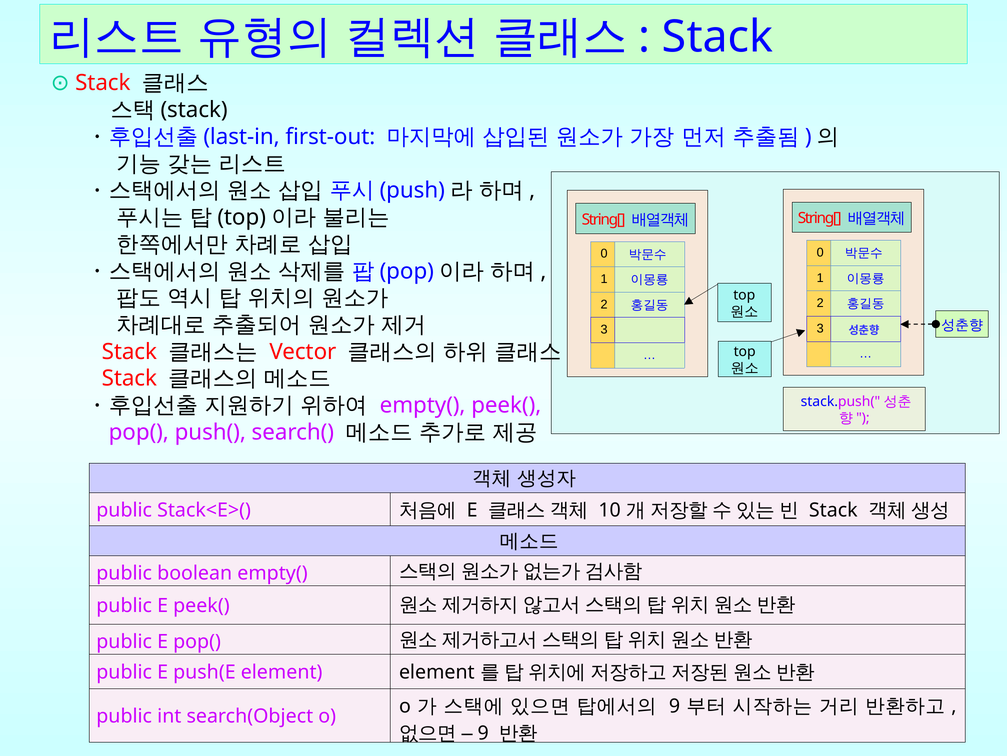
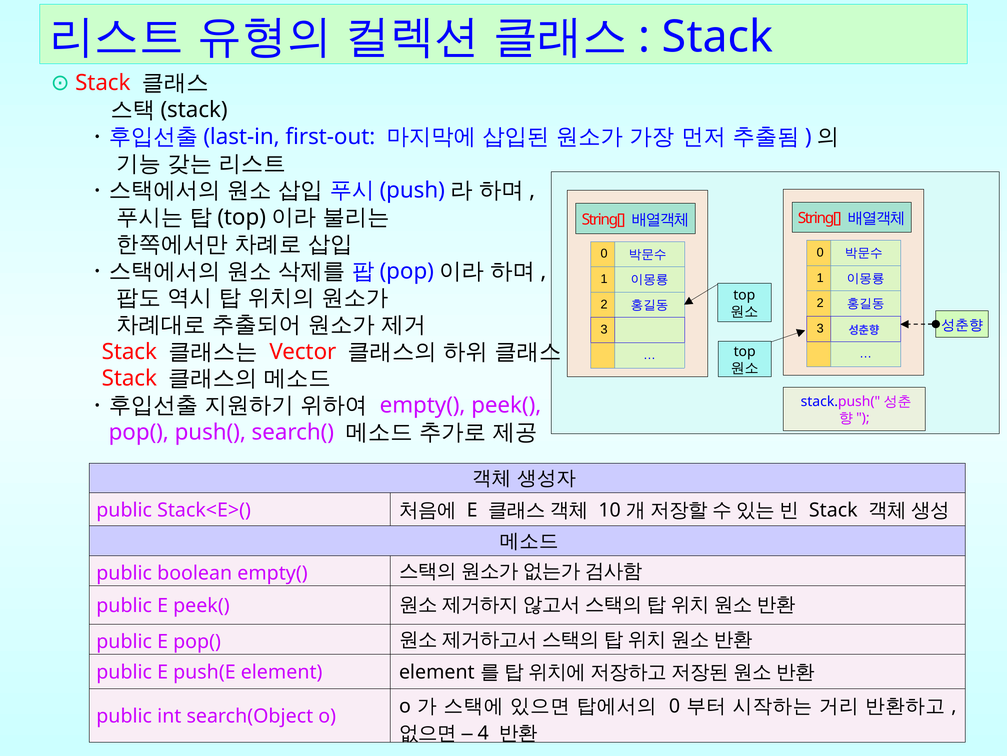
9: 9 -> 0 (675, 705)
9: 9 -> 4 (483, 732)
